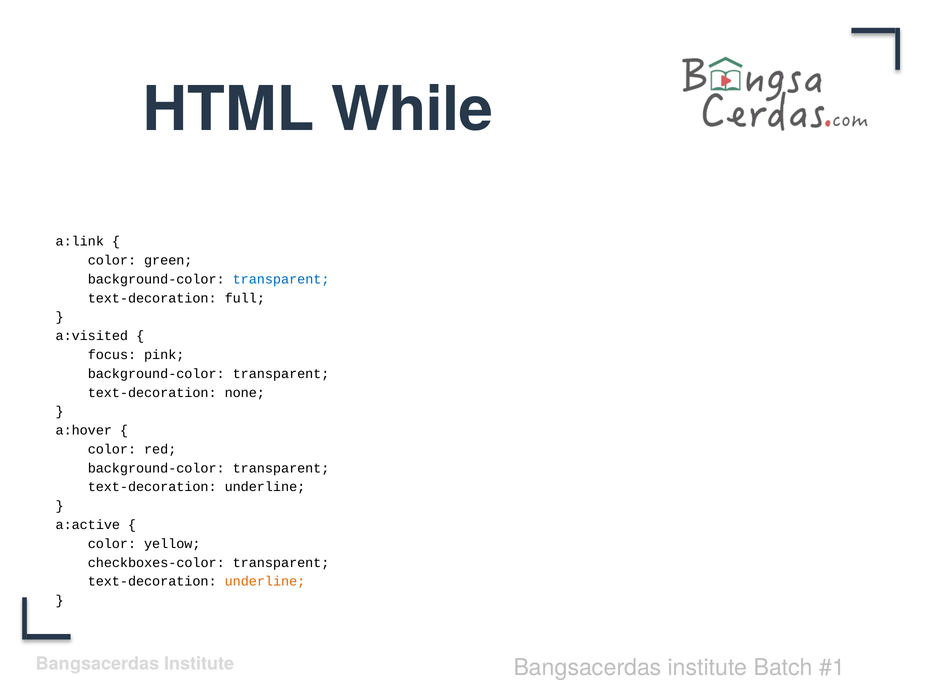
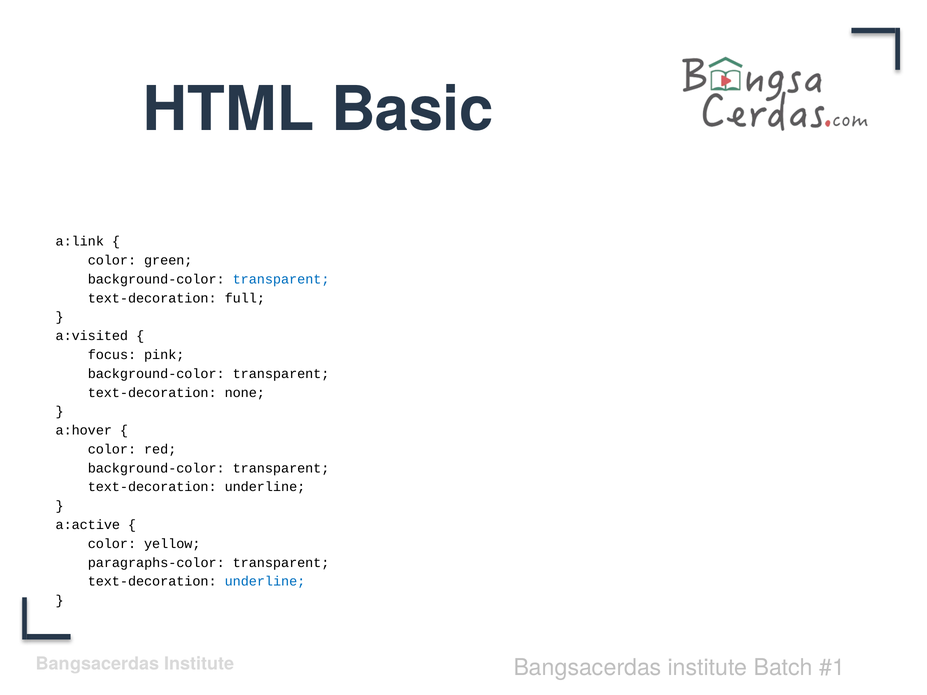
While: While -> Basic (412, 110)
checkboxes-color: checkboxes-color -> paragraphs-color (156, 563)
underline colour: orange -> blue (265, 582)
